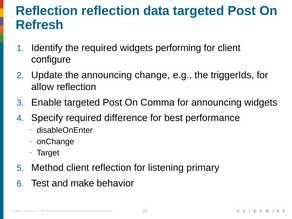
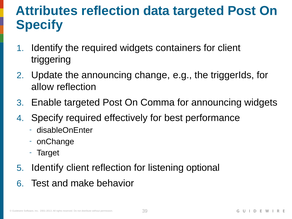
Reflection: Reflection -> Attributes (47, 11)
Refresh: Refresh -> Specify (39, 25)
performing: performing -> containers (178, 48)
configure: configure -> triggering (51, 60)
difference: difference -> effectively (126, 118)
Method: Method -> Identify (47, 168)
primary: primary -> optional (203, 168)
